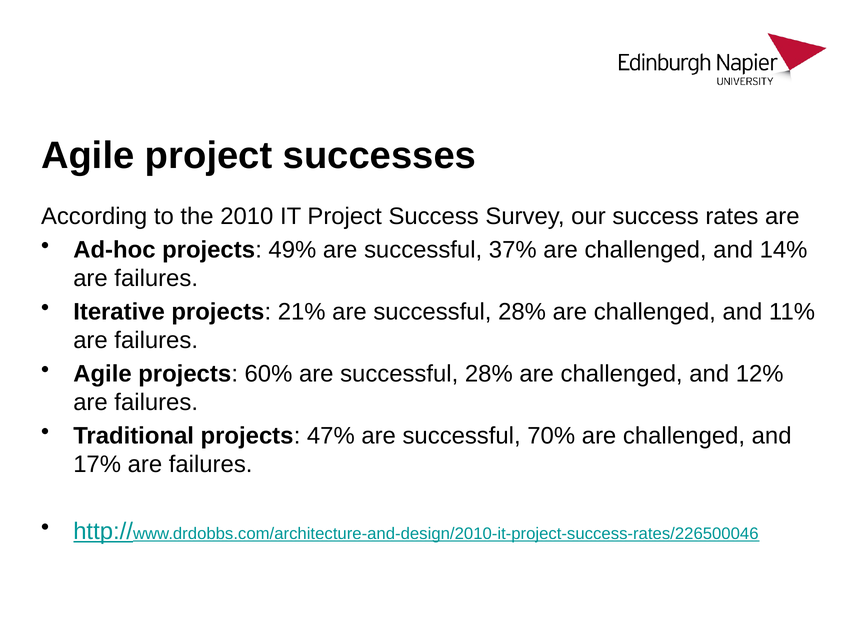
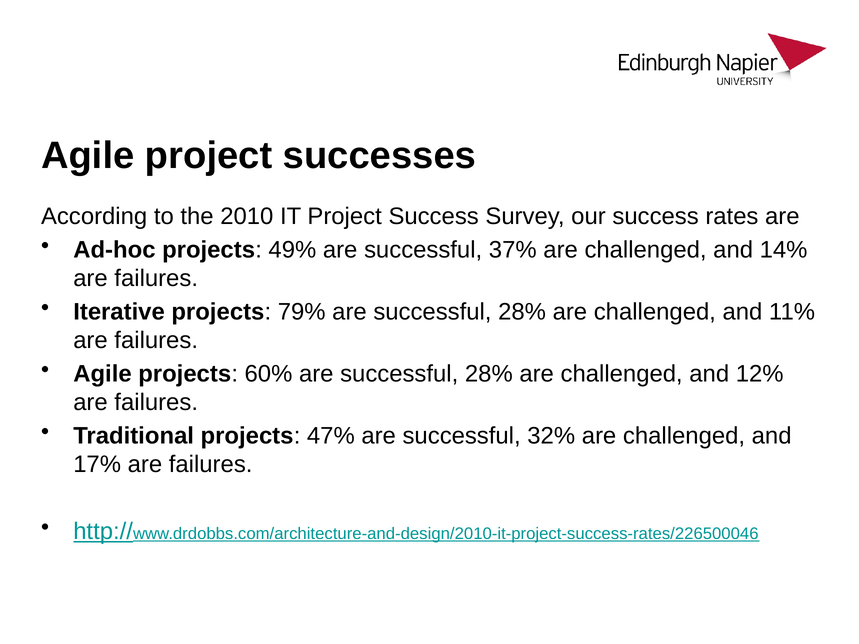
21%: 21% -> 79% (302, 312)
70%: 70% -> 32% (551, 436)
